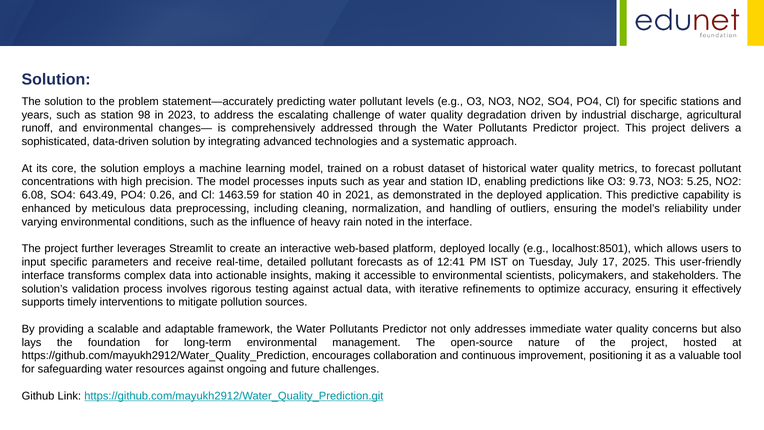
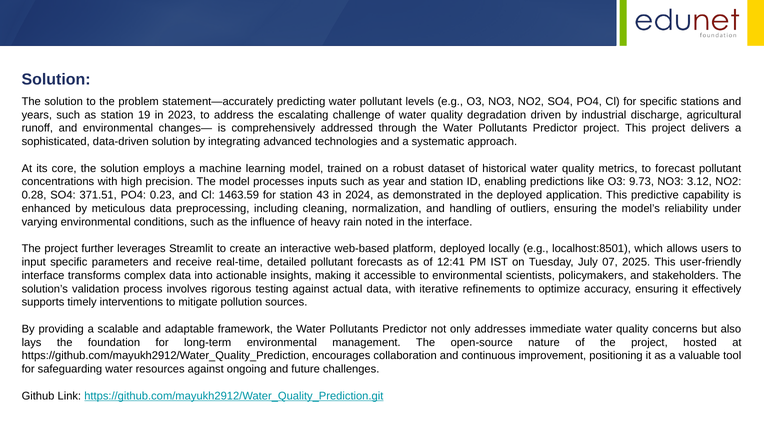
98: 98 -> 19 (144, 115)
5.25: 5.25 -> 3.12 (699, 182)
6.08: 6.08 -> 0.28 (34, 195)
643.49: 643.49 -> 371.51 (98, 195)
0.26: 0.26 -> 0.23 (162, 195)
40: 40 -> 43 (323, 195)
2021: 2021 -> 2024 (359, 195)
17: 17 -> 07 (610, 262)
